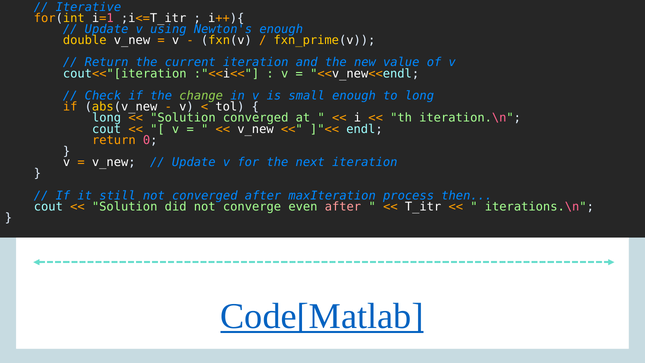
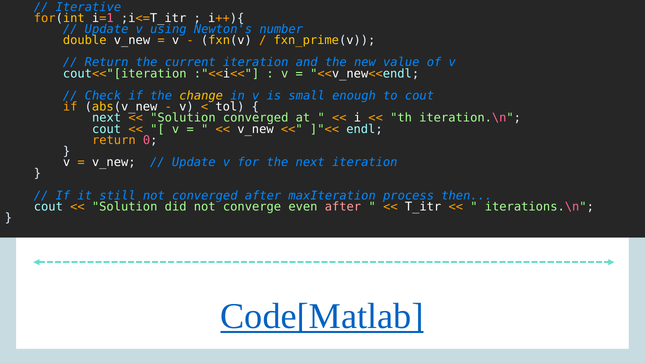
Newton's enough: enough -> number (281, 29)
change colour: light green -> yellow (201, 96)
to long: long -> cout (419, 96)
long: long -> next (107, 118)
